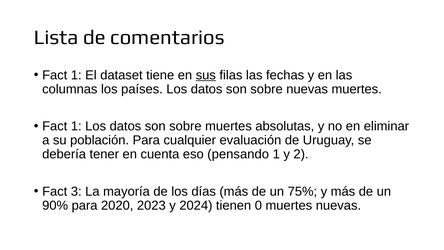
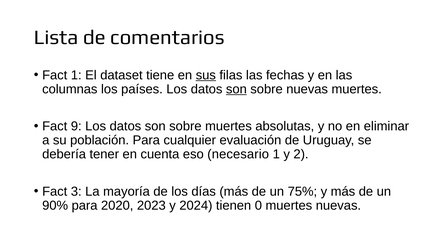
son underline: none -> present (236, 89)
1: 1 -> 9 (76, 126)
pensando: pensando -> necesario (238, 154)
